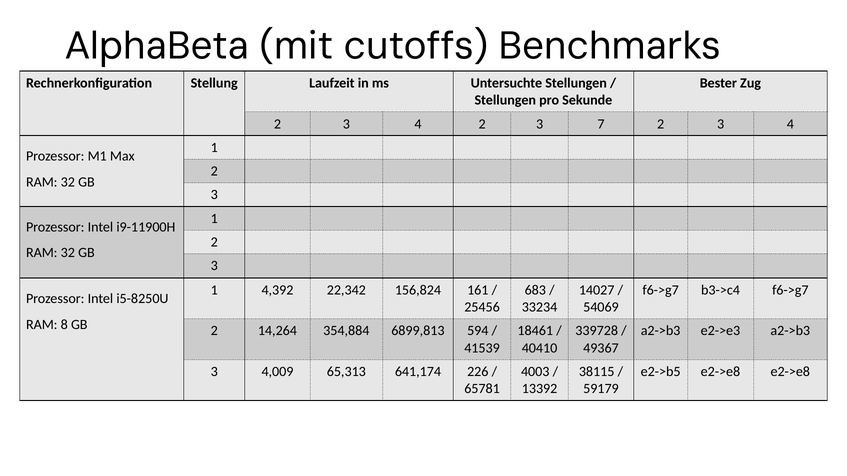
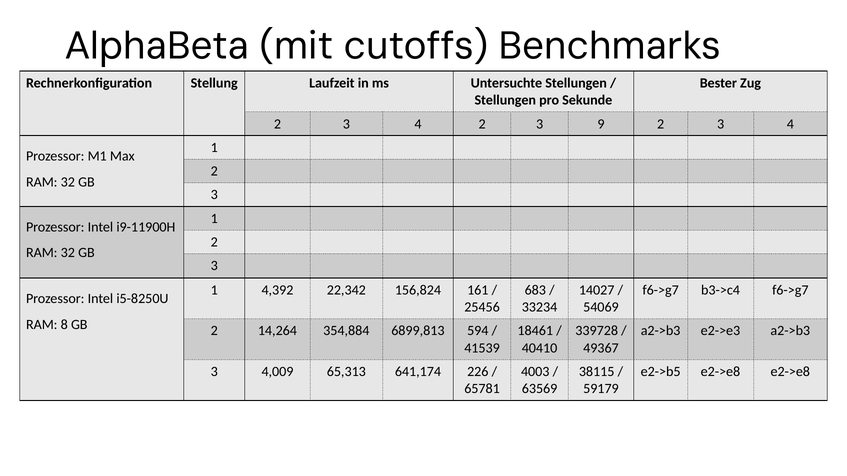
7: 7 -> 9 (601, 124)
13392: 13392 -> 63569 (540, 389)
